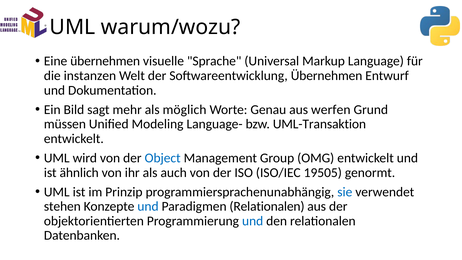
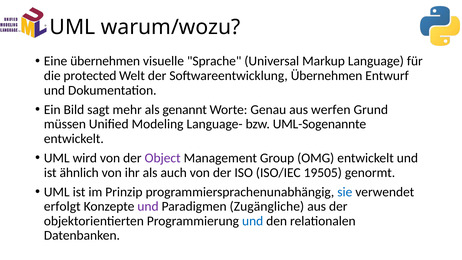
instanzen: instanzen -> protected (90, 76)
möglich: möglich -> genannt (185, 110)
UML-Transaktion: UML-Transaktion -> UML-Sogenannte (319, 124)
Object colour: blue -> purple (163, 158)
stehen: stehen -> erfolgt (62, 206)
und colour: blue -> purple (148, 206)
Paradigmen Relationalen: Relationalen -> Zugängliche (267, 206)
